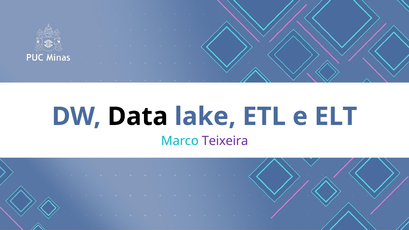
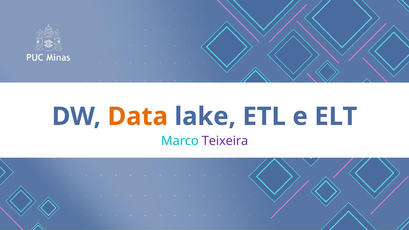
Data colour: black -> orange (138, 117)
